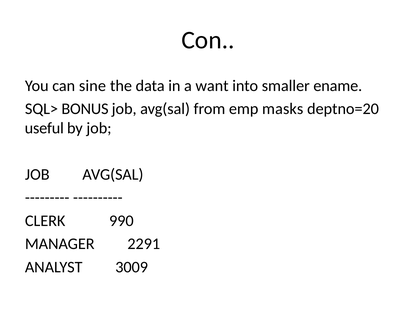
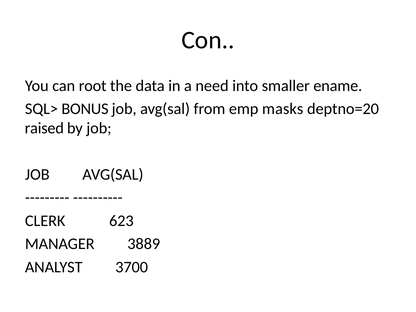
sine: sine -> root (93, 86)
want: want -> need (212, 86)
useful: useful -> raised (44, 128)
990: 990 -> 623 (121, 221)
2291: 2291 -> 3889 (144, 244)
3009: 3009 -> 3700 (132, 267)
